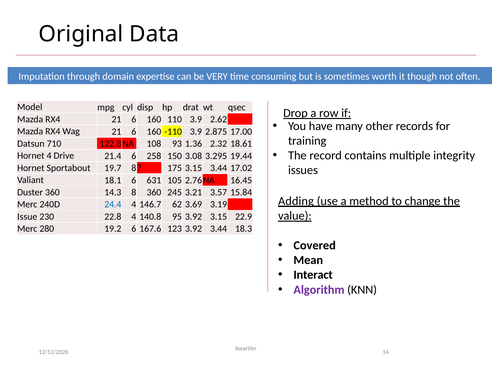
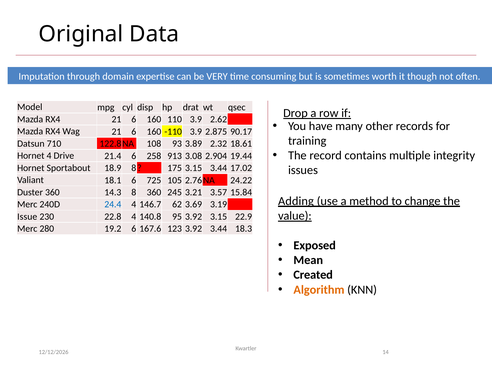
17.00: 17.00 -> 90.17 (241, 132)
1.36: 1.36 -> 3.89 (194, 144)
150: 150 -> 913 (175, 156)
3.295: 3.295 -> 2.904 (216, 156)
19.7: 19.7 -> 18.9 (113, 168)
631: 631 -> 725 (154, 180)
16.45: 16.45 -> 24.22 (241, 180)
Covered: Covered -> Exposed (315, 245)
Interact: Interact -> Created (313, 275)
Algorithm colour: purple -> orange (319, 290)
